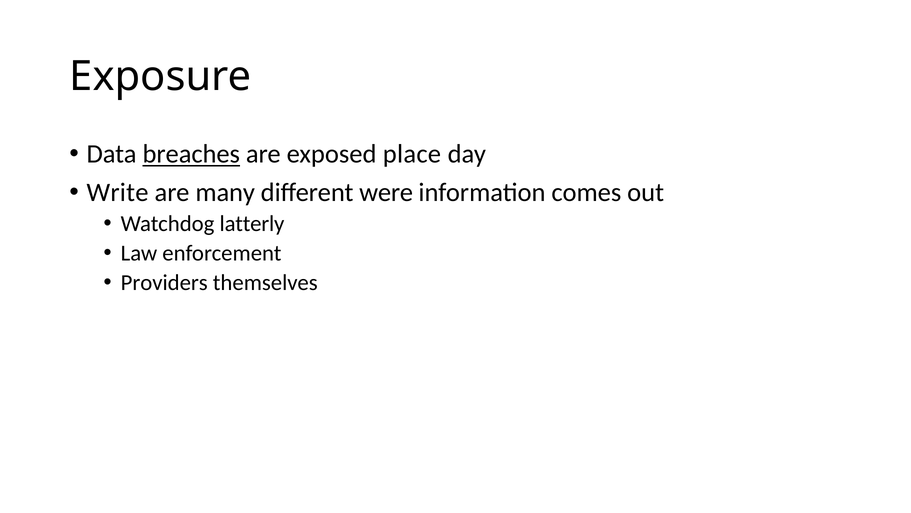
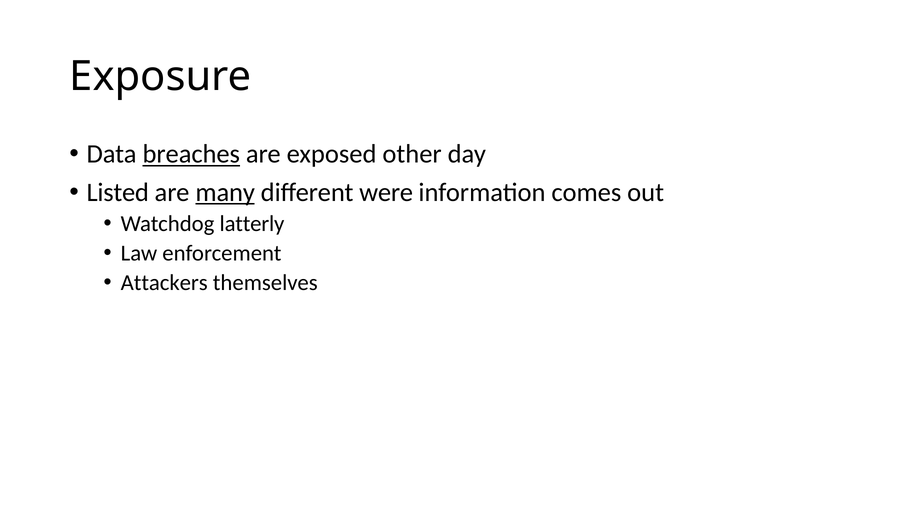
place: place -> other (412, 154)
Write: Write -> Listed (118, 192)
many underline: none -> present (225, 192)
Providers: Providers -> Attackers (164, 282)
